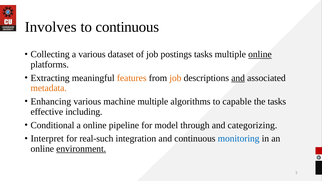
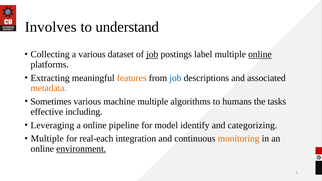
to continuous: continuous -> understand (127, 27)
job underline: none -> present (152, 54)
postings tasks: tasks -> label (203, 54)
job colour: orange -> blue (175, 78)
and underline: present -> none (238, 78)
Enhancing: Enhancing -> Sometimes (51, 102)
capable: capable -> humans (237, 102)
Conditional: Conditional -> Leveraging (52, 125)
through: through -> identify (195, 125)
Interpret: Interpret -> Multiple (47, 139)
real-such: real-such -> real-each (96, 139)
monitoring colour: blue -> orange (239, 139)
